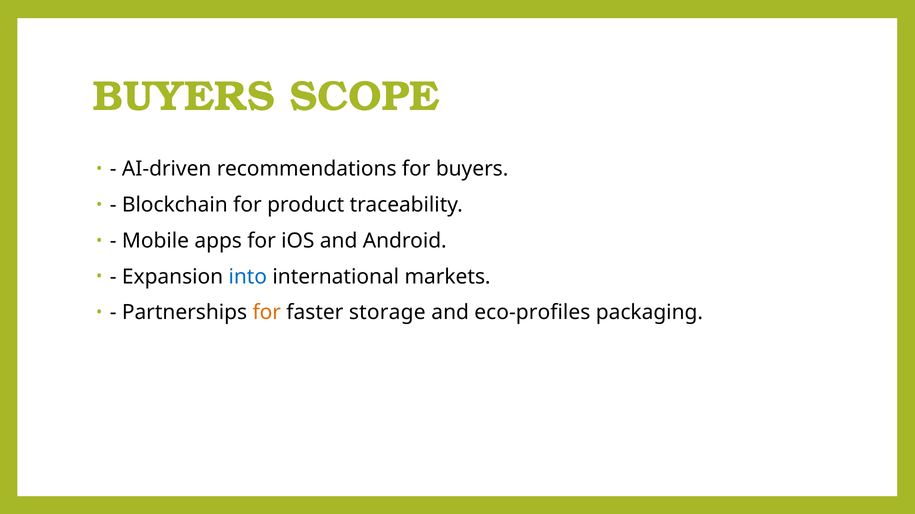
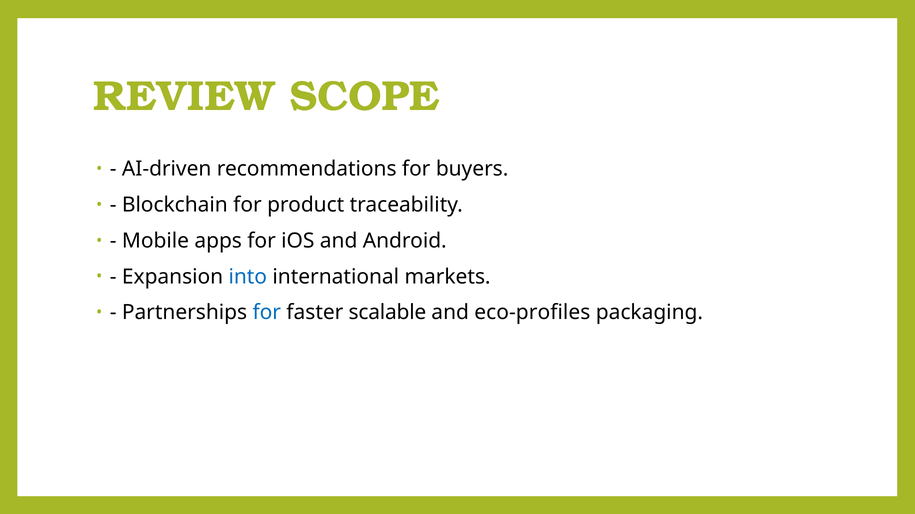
BUYERS: BUYERS -> REVIEW (184, 96)
for colour: orange -> blue (267, 313)
storage: storage -> scalable (387, 313)
